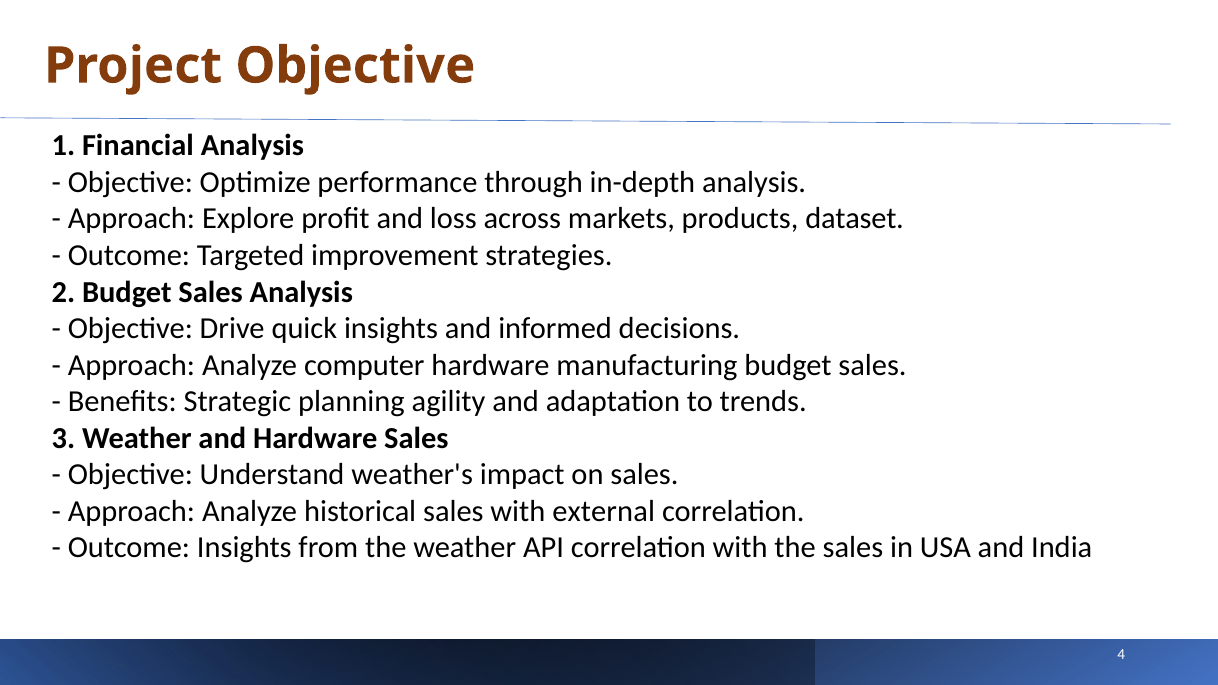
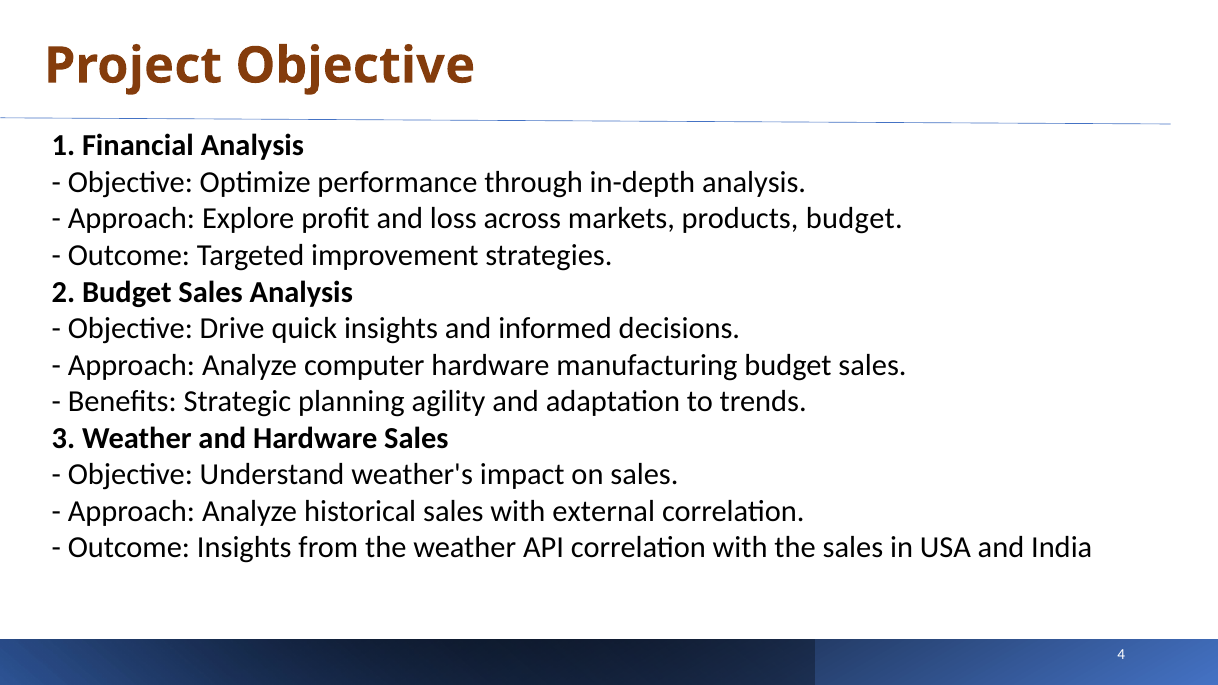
products dataset: dataset -> budget (854, 219)
